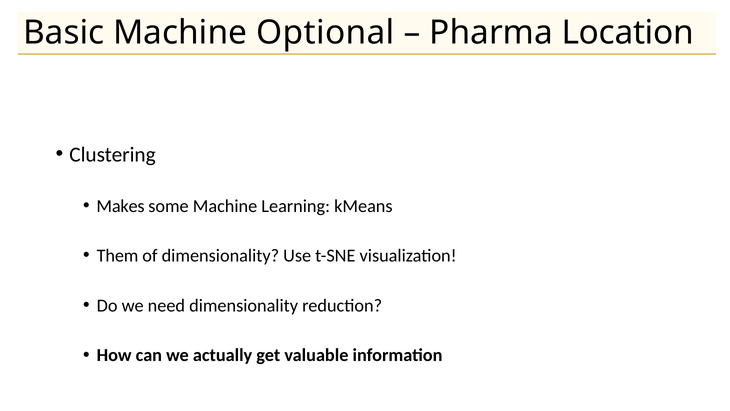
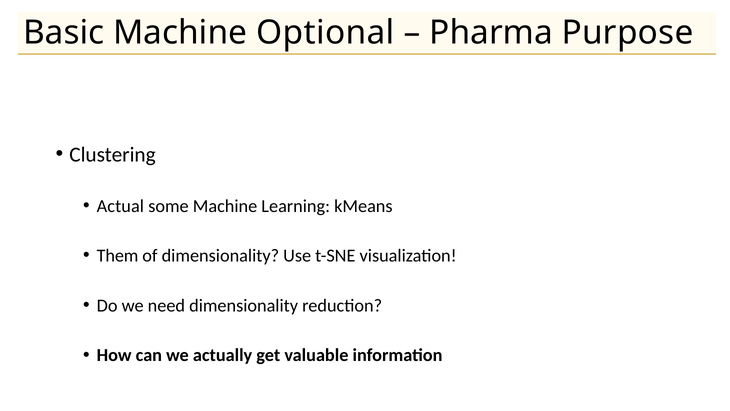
Location: Location -> Purpose (628, 33)
Makes: Makes -> Actual (120, 206)
